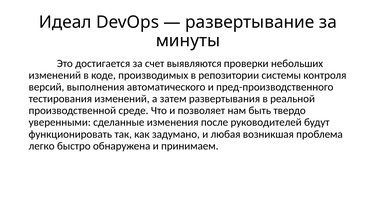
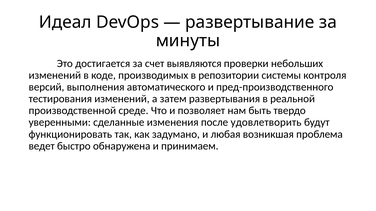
руководителей: руководителей -> удовлетворить (266, 123)
легко: легко -> ведет (42, 146)
